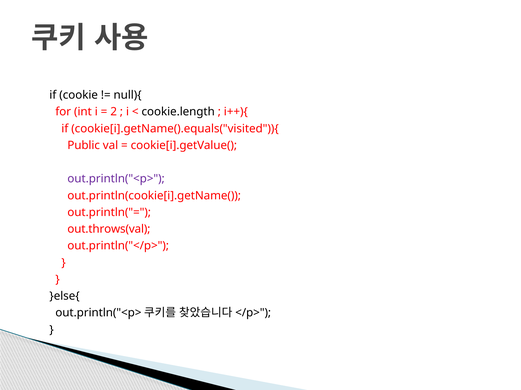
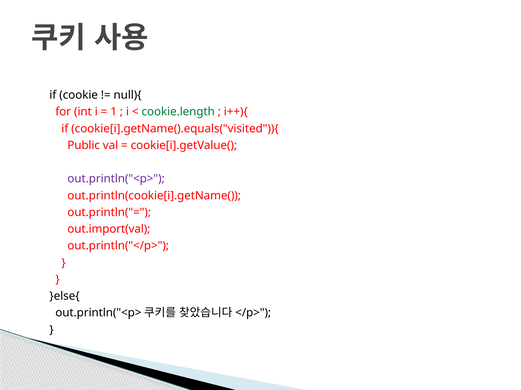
2: 2 -> 1 (114, 112)
cookie.length colour: black -> green (178, 112)
out.throws(val: out.throws(val -> out.import(val (109, 230)
